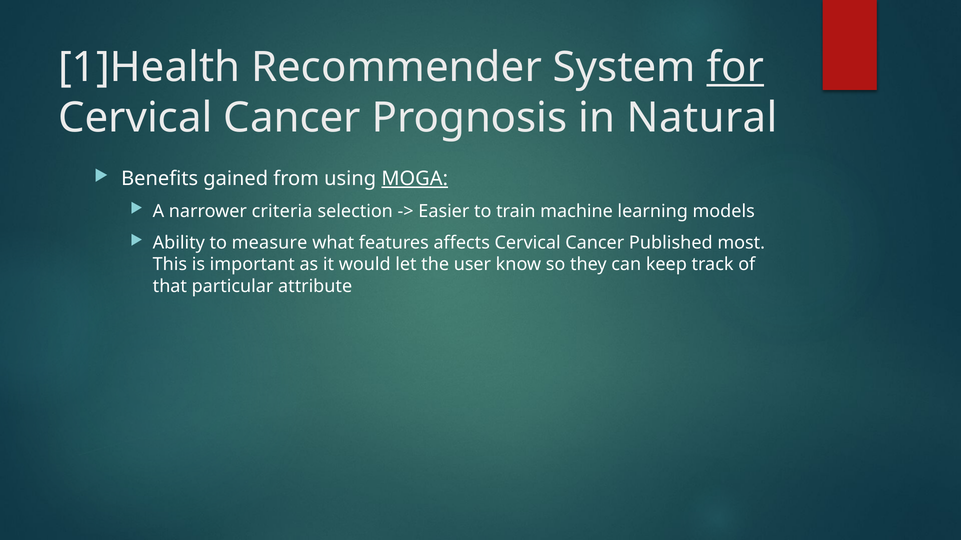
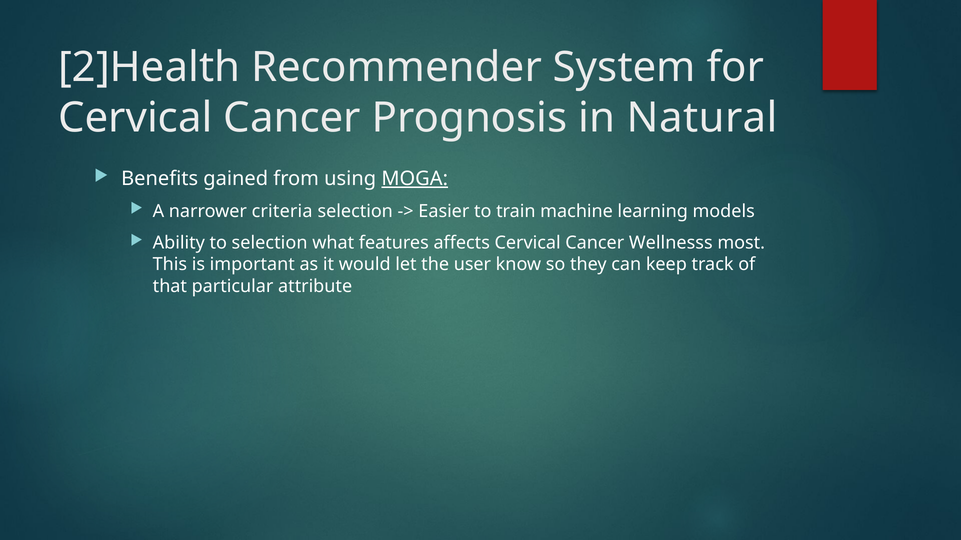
1]Health: 1]Health -> 2]Health (149, 67)
for underline: present -> none (735, 67)
to measure: measure -> selection (270, 243)
Published: Published -> Wellnesss (671, 243)
